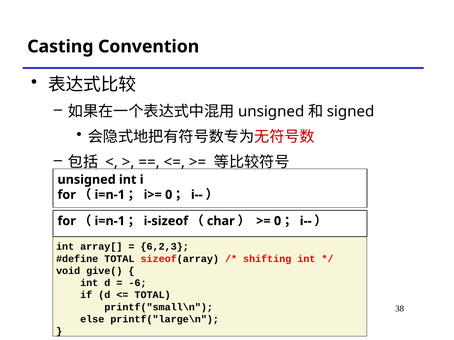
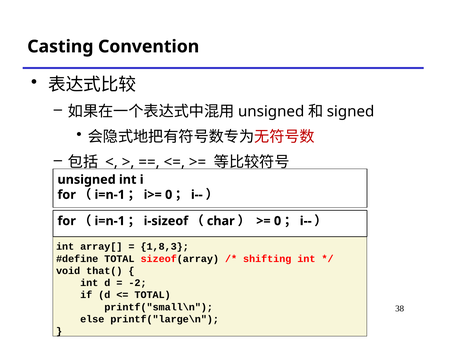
6,2,3: 6,2,3 -> 1,8,3 (165, 247)
give(: give( -> that( (104, 271)
-6: -6 -> -2 (138, 283)
